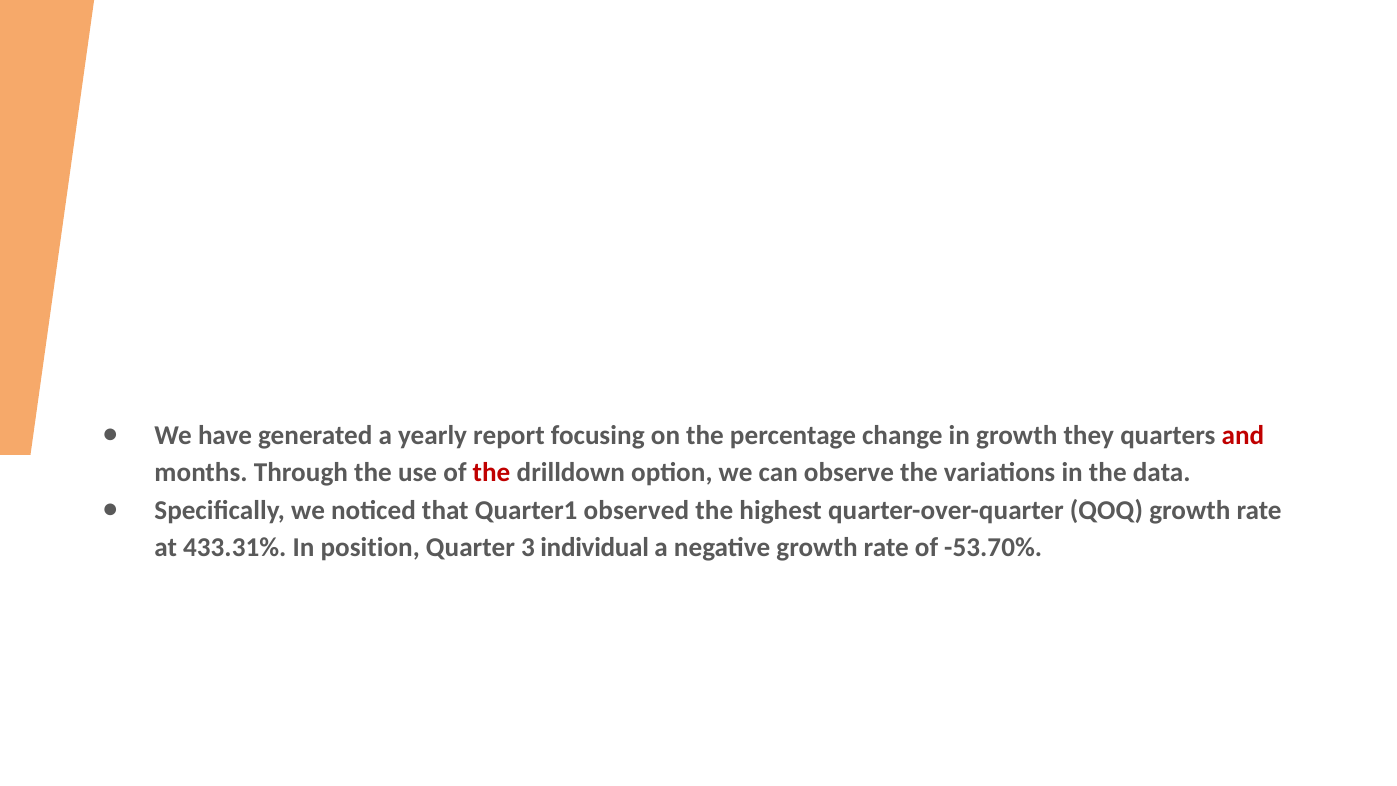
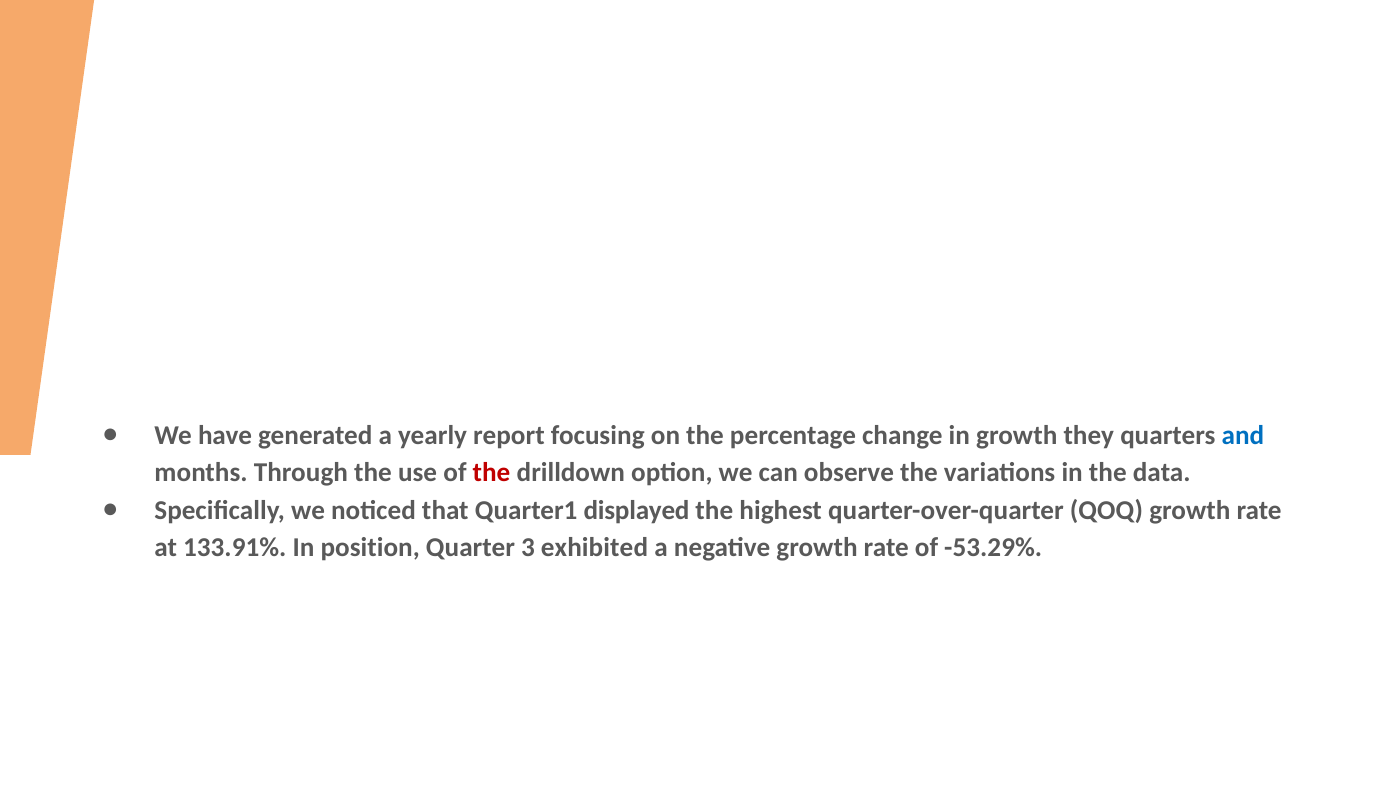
and colour: red -> blue (1243, 435)
observed: observed -> displayed (637, 510)
433.31%: 433.31% -> 133.91% (235, 548)
individual: individual -> exhibited (594, 548)
-53.70%: -53.70% -> -53.29% (993, 548)
